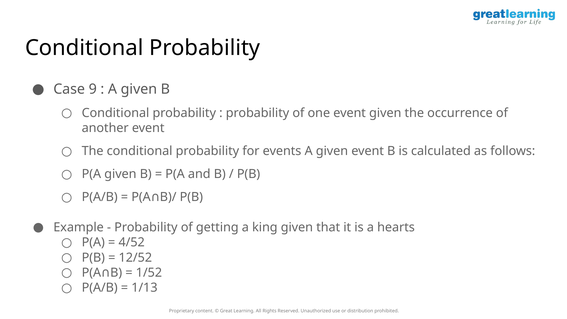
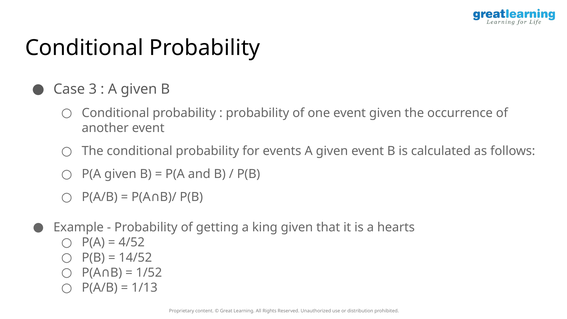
9: 9 -> 3 (93, 89)
12/52: 12/52 -> 14/52 (135, 258)
